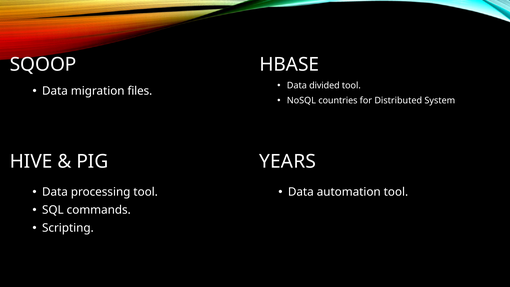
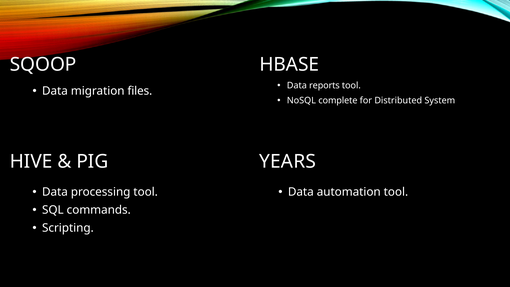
divided: divided -> reports (324, 85)
countries: countries -> complete (338, 100)
